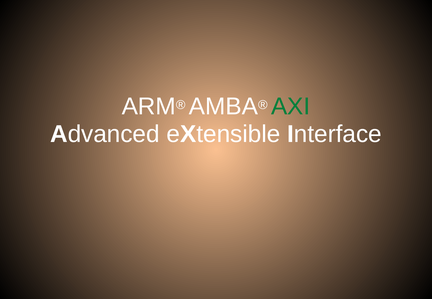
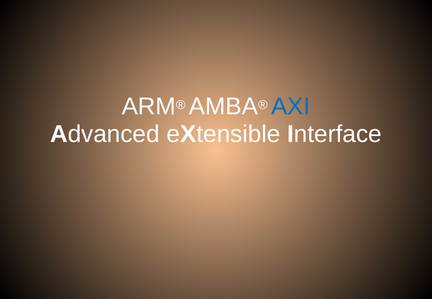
AXI colour: green -> blue (291, 107)
